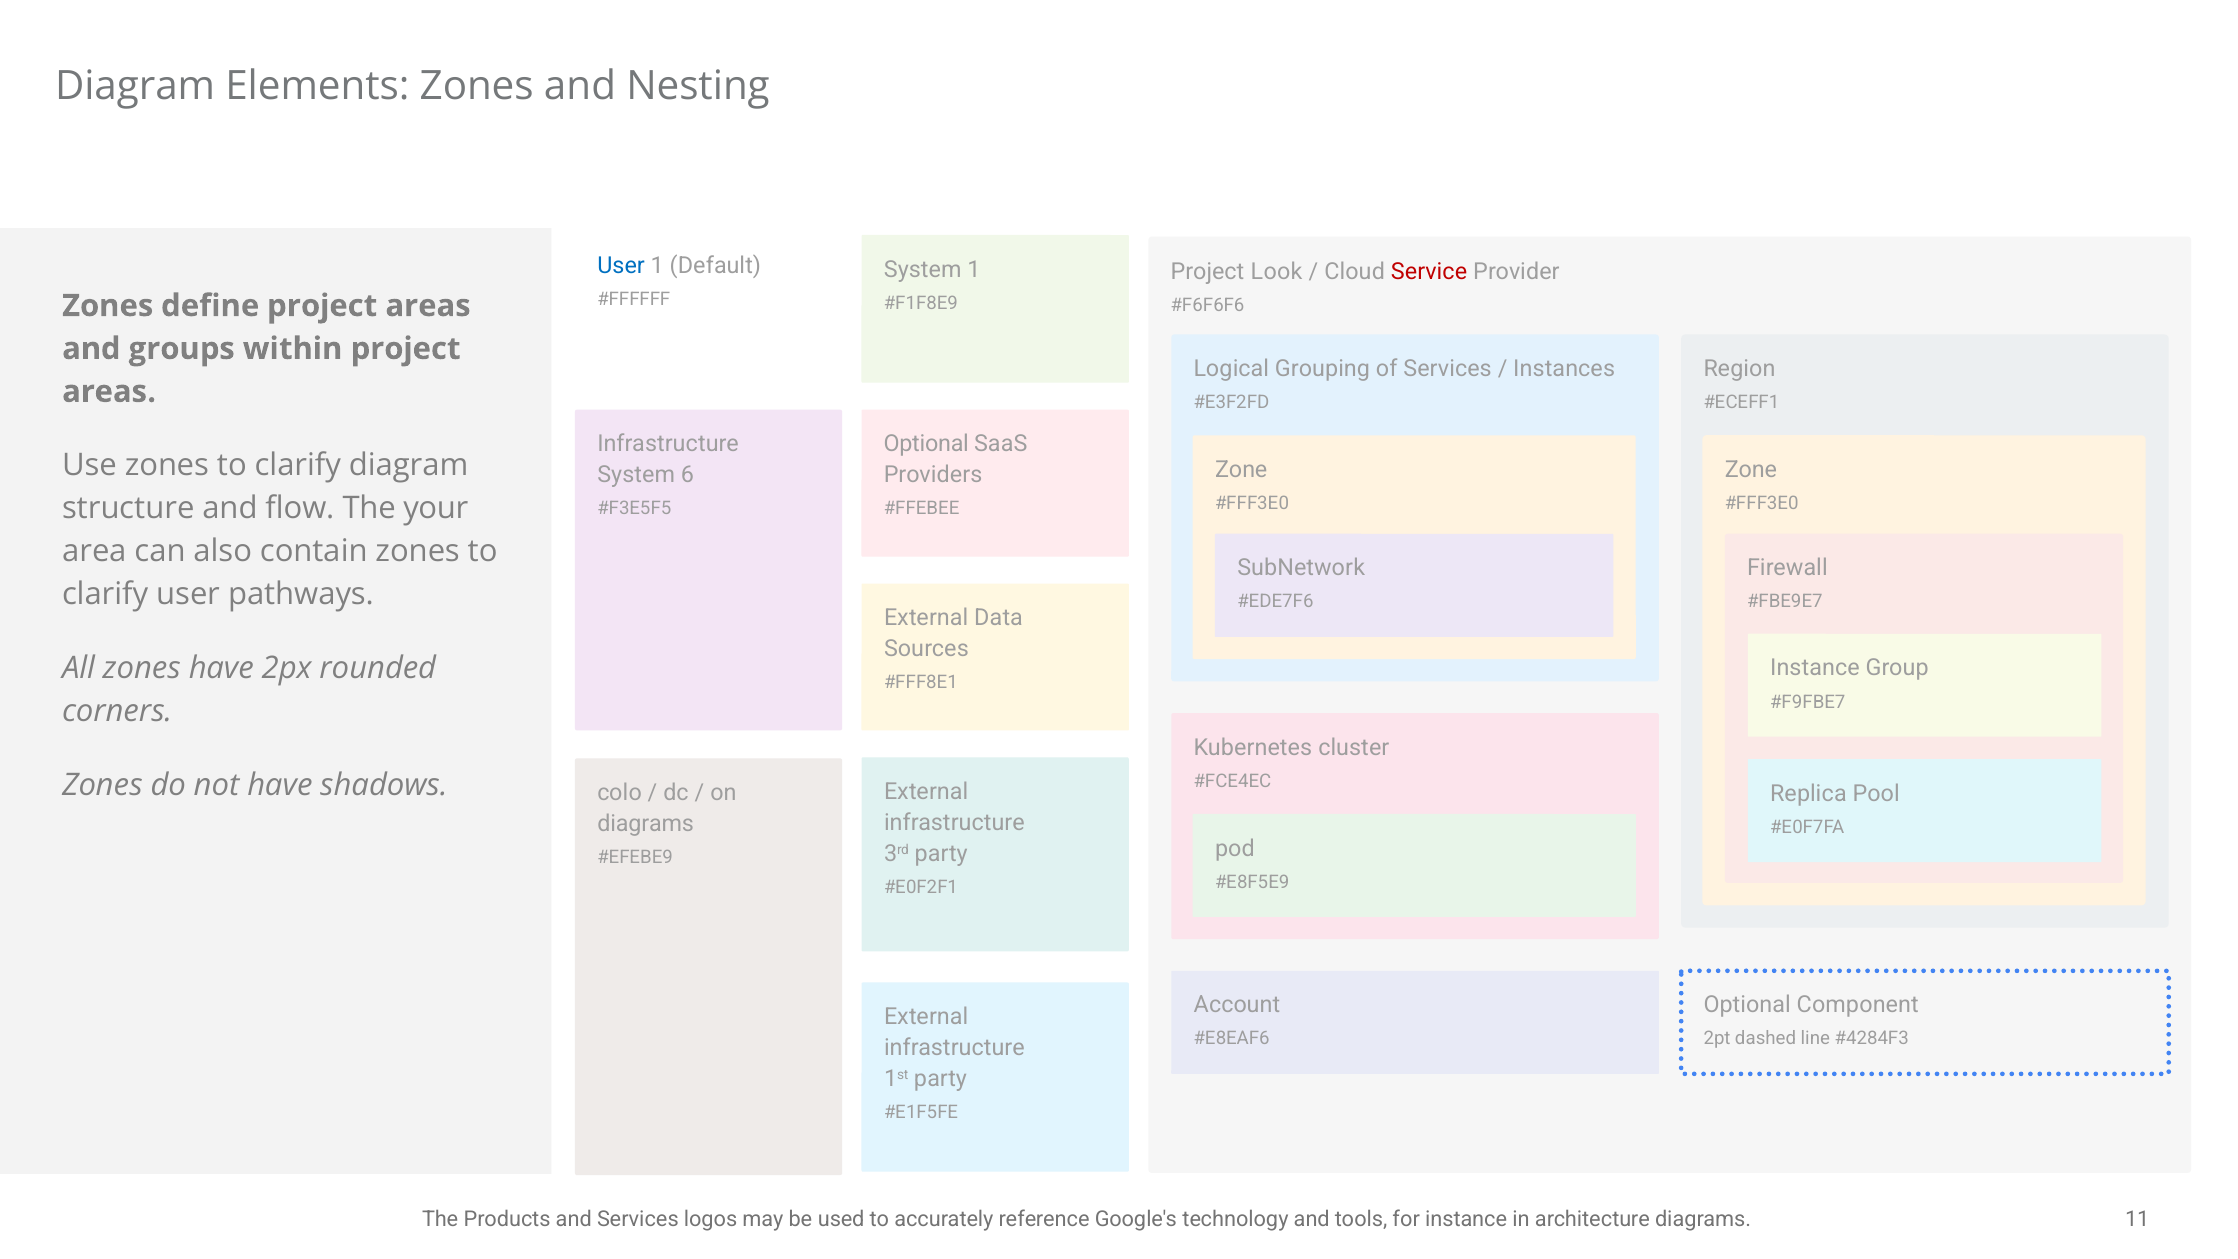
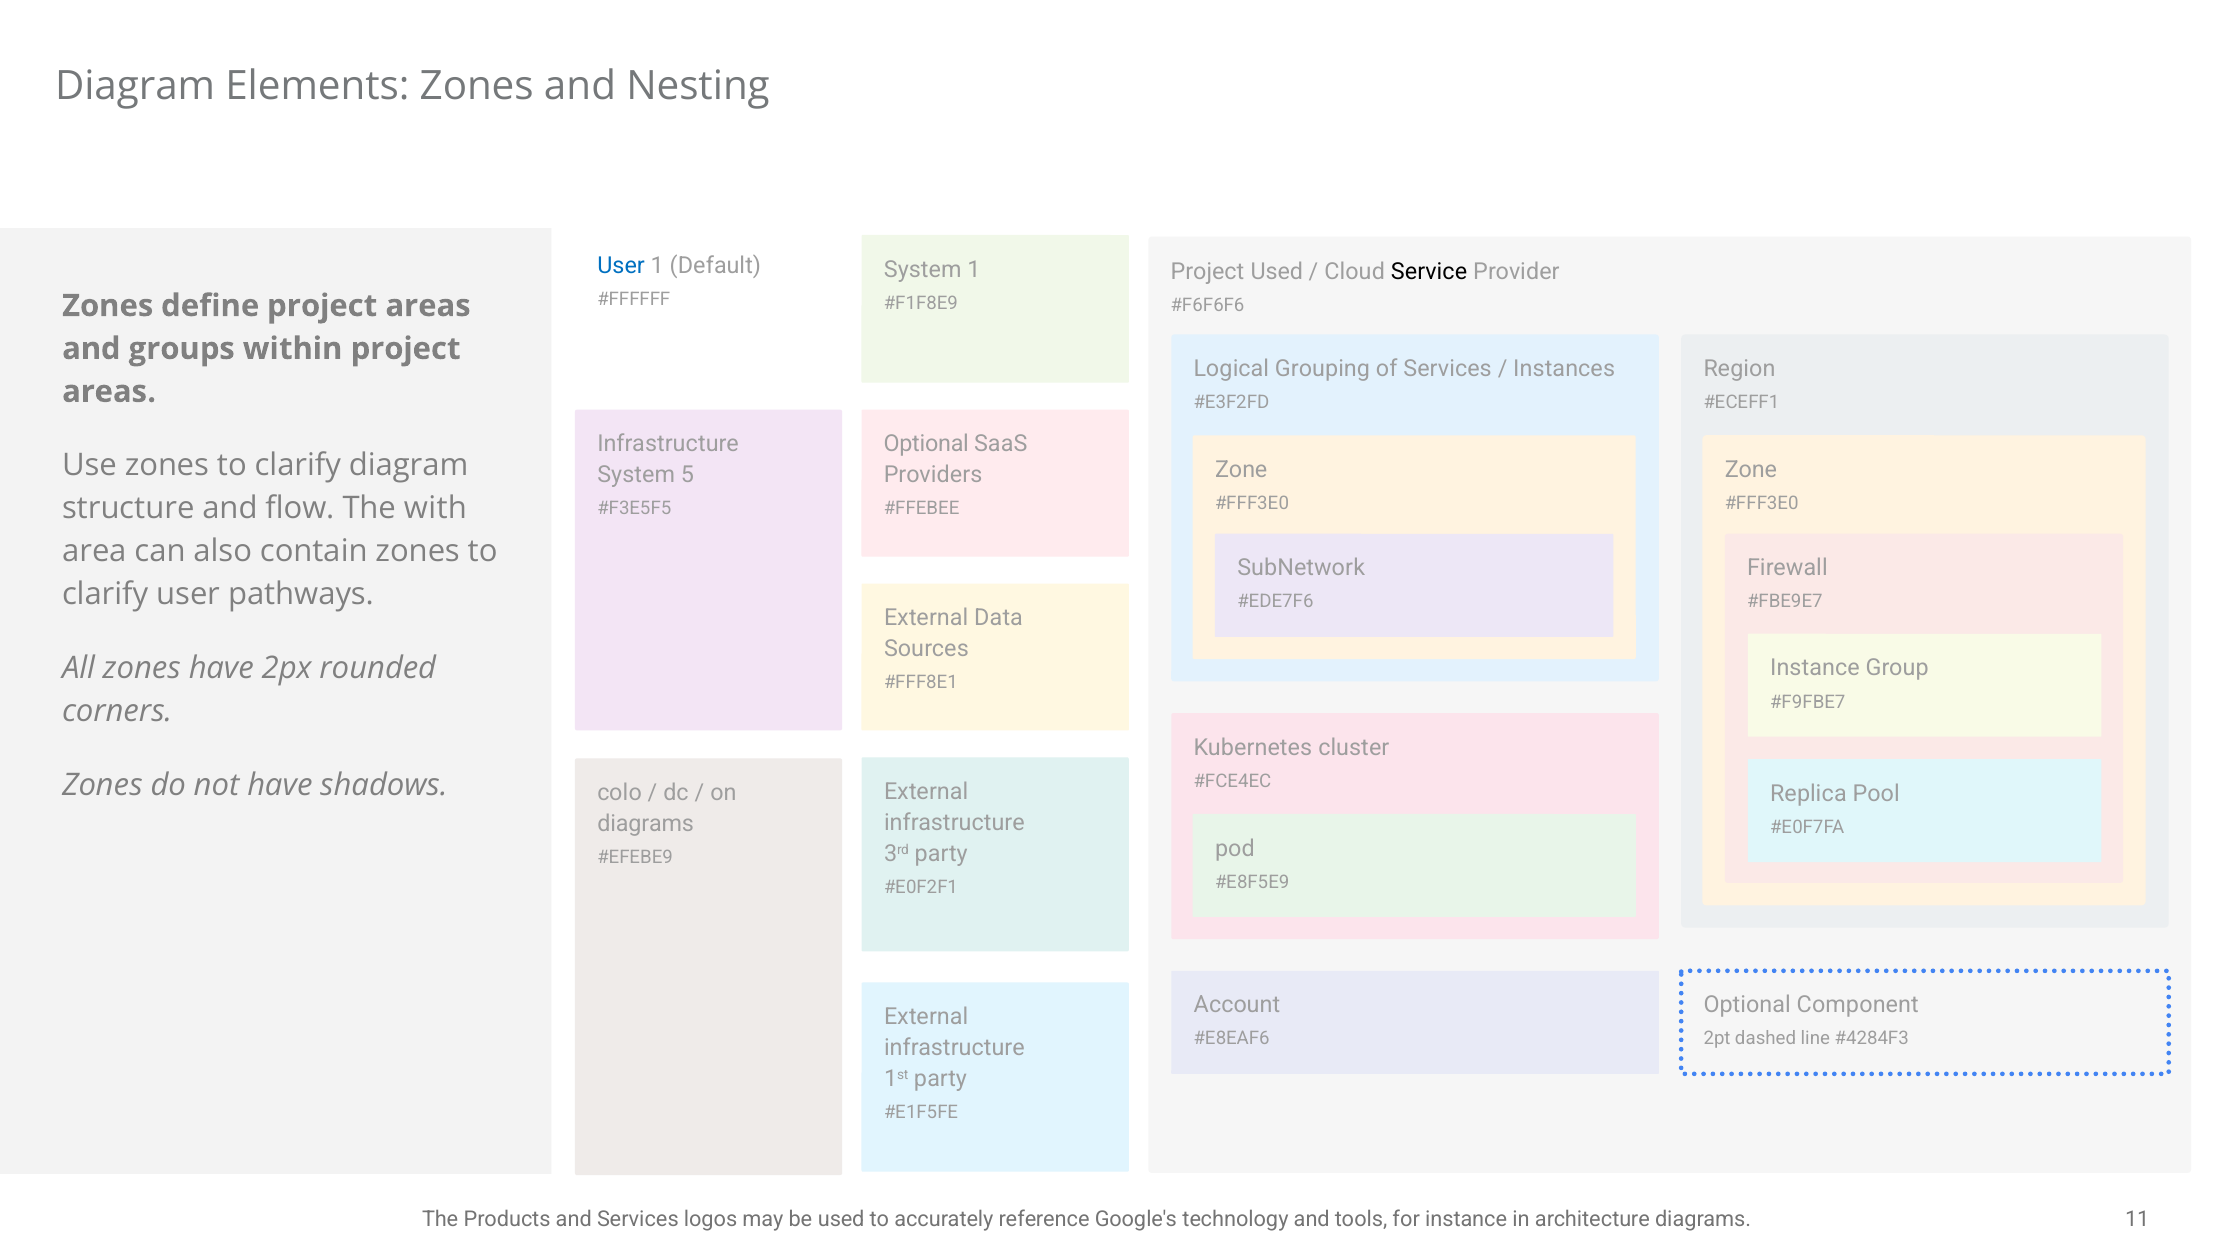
Project Look: Look -> Used (1277, 271)
Service colour: red -> black (1429, 271)
6: 6 -> 5 (687, 475)
your: your -> with (435, 509)
